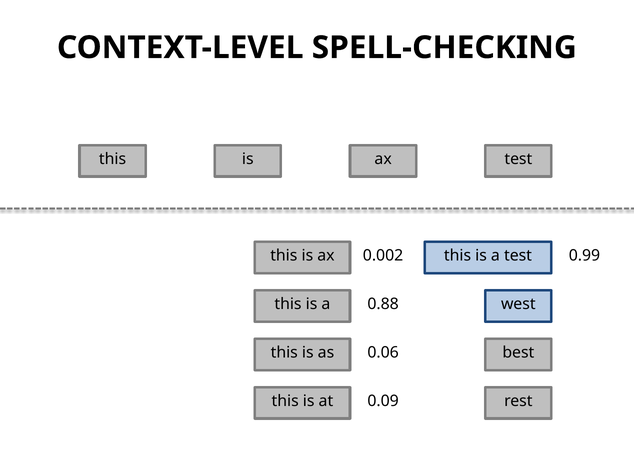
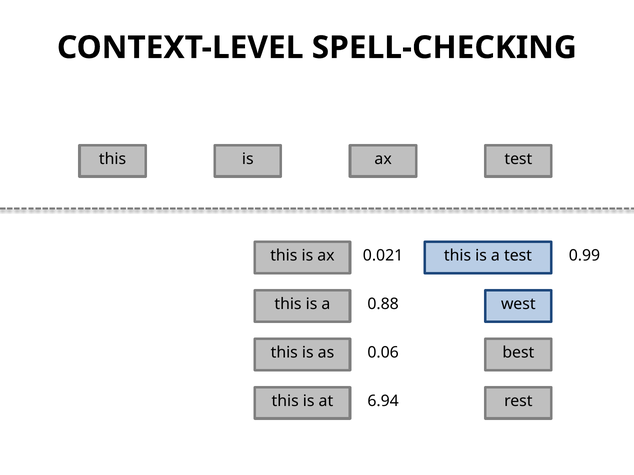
0.002: 0.002 -> 0.021 (383, 256)
0.09: 0.09 -> 6.94 (383, 401)
